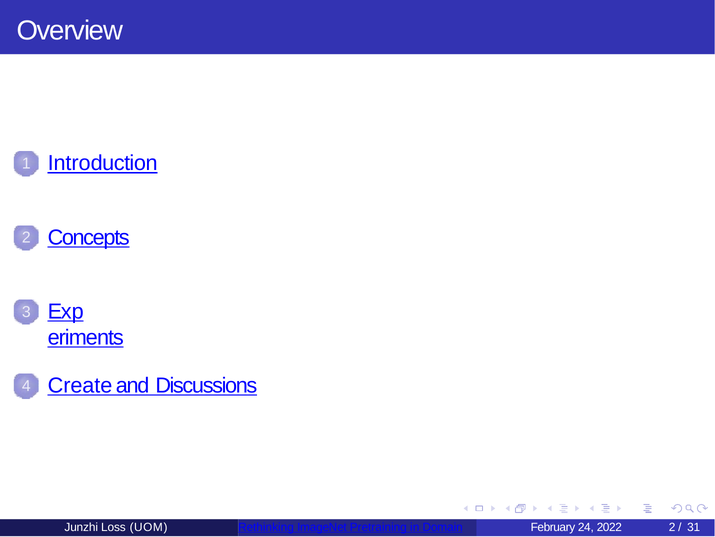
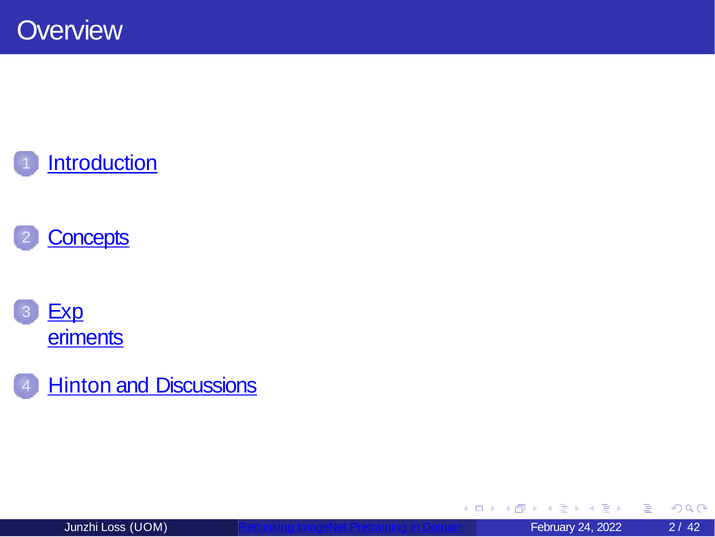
Create: Create -> Hinton (80, 385)
31: 31 -> 42 (694, 527)
